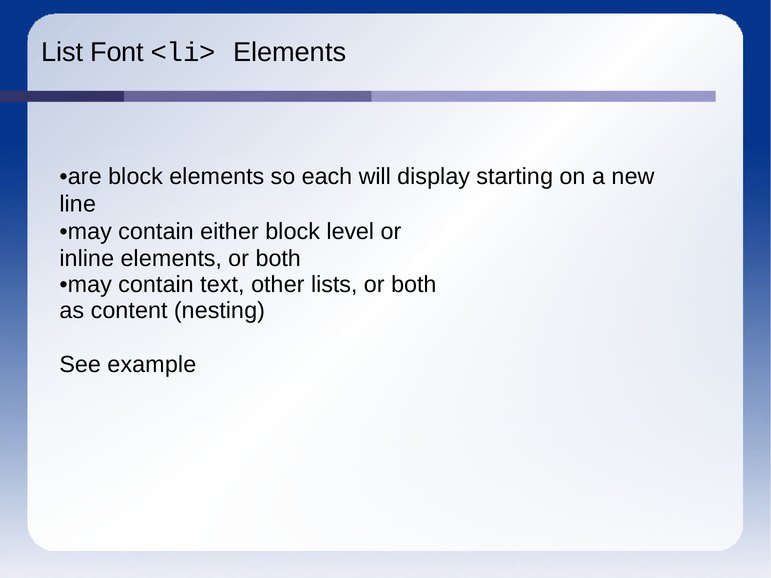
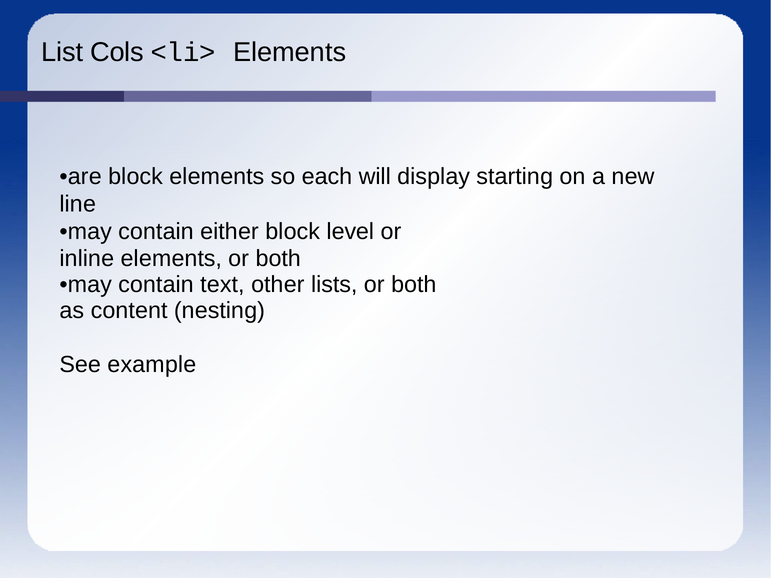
Font: Font -> Cols (117, 52)
